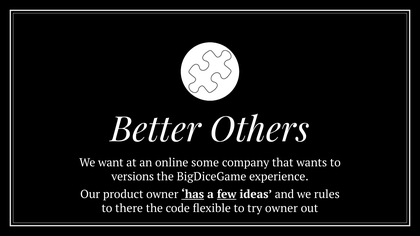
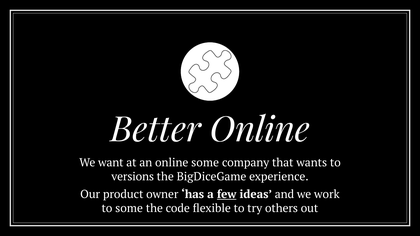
Better Others: Others -> Online (260, 130)
has underline: present -> none (193, 194)
rules: rules -> work (327, 194)
to there: there -> some (129, 208)
try owner: owner -> others (281, 208)
